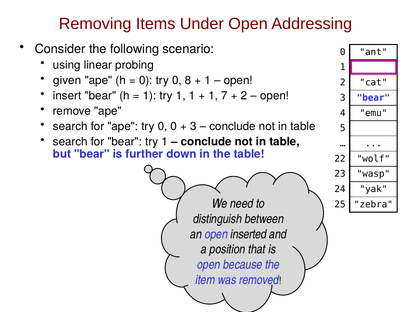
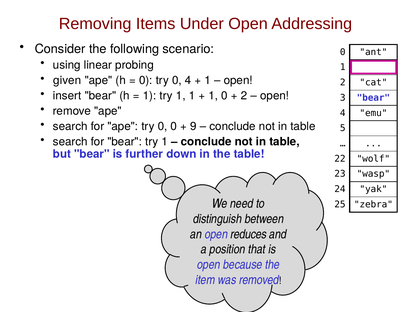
0 8: 8 -> 4 (188, 80)
1 7: 7 -> 0 (224, 96)
3: 3 -> 9 (193, 126)
inserted: inserted -> reduces (249, 234)
